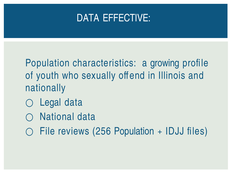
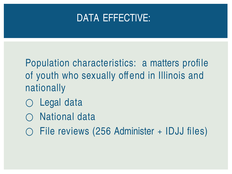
growing: growing -> matters (165, 63)
256 Population: Population -> Administer (134, 131)
